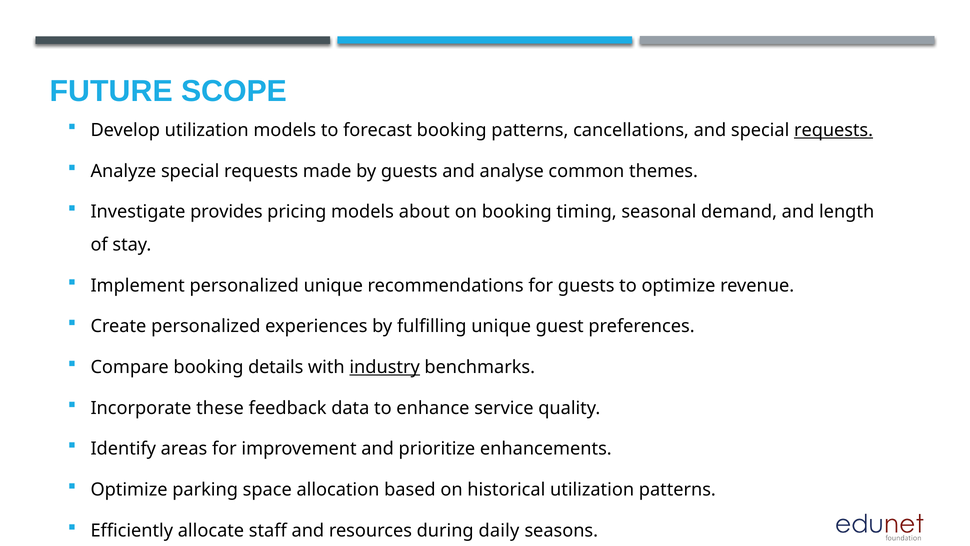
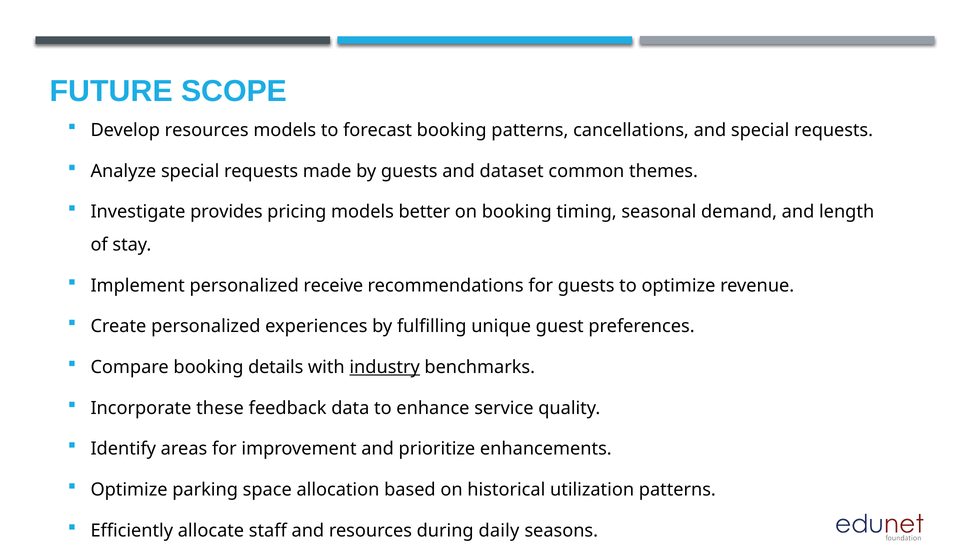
Develop utilization: utilization -> resources (207, 130)
requests underline: present -> none (834, 130)
analyse: analyse -> dataset (512, 171)
about: about -> better (424, 212)
personalized unique: unique -> receive (333, 285)
